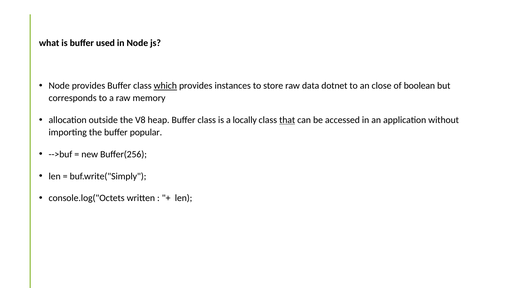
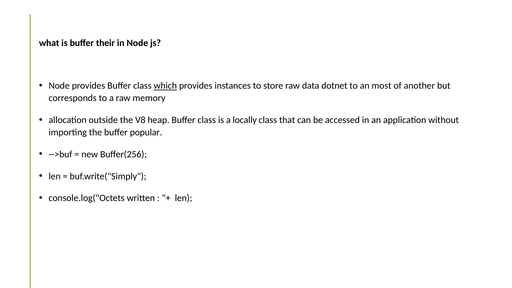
used: used -> their (105, 43)
close: close -> most (382, 86)
boolean: boolean -> another (419, 86)
that underline: present -> none (287, 120)
